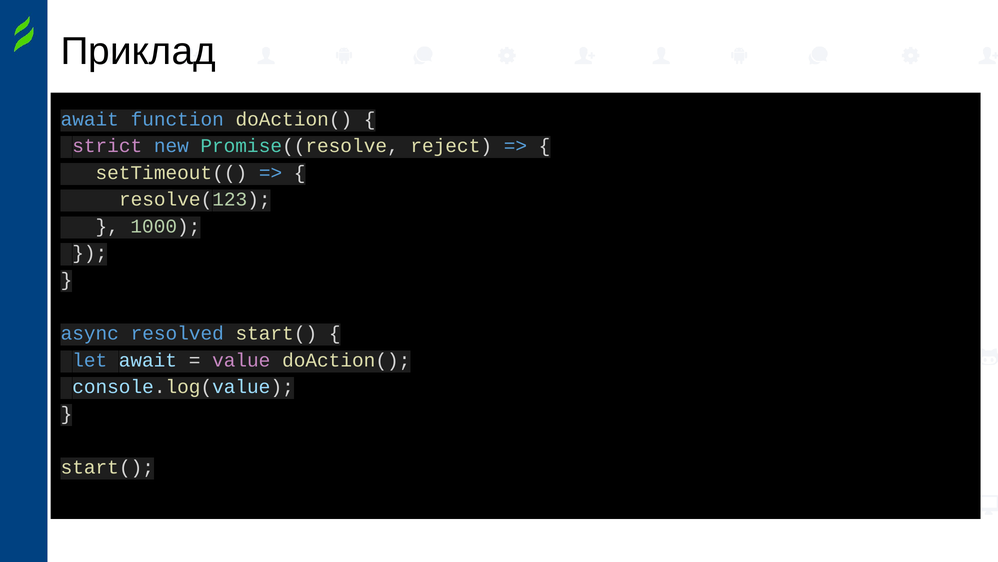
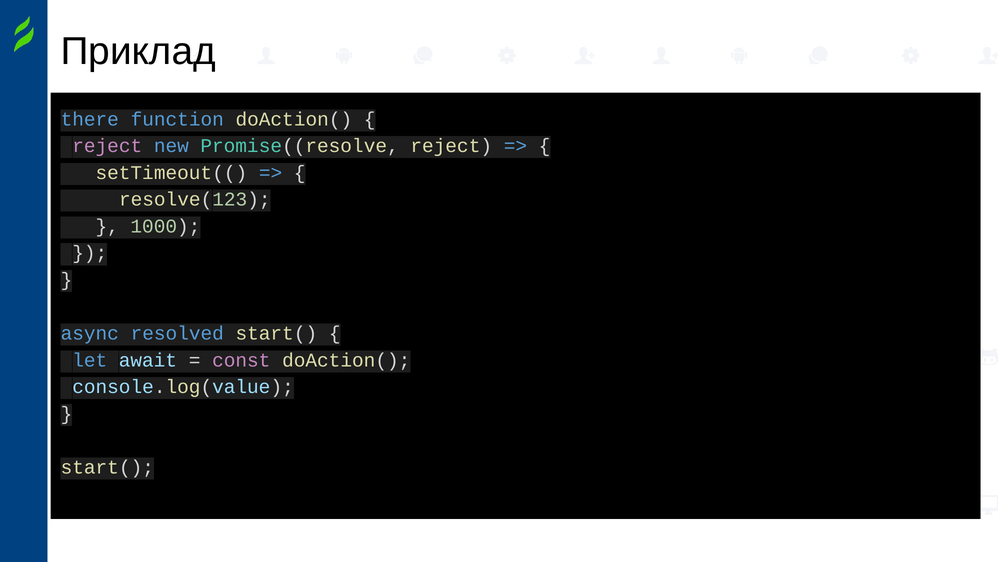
await: await -> there (90, 119)
strict: strict -> reject (107, 146)
value: value -> const (241, 360)
